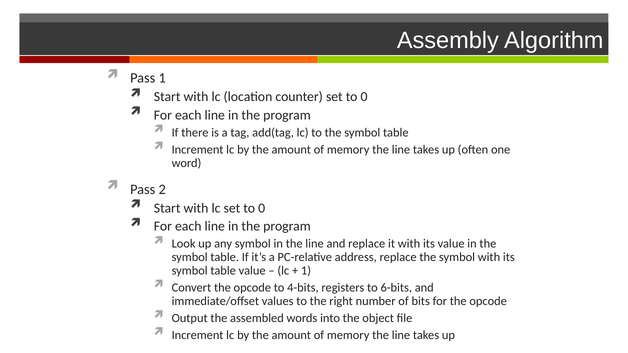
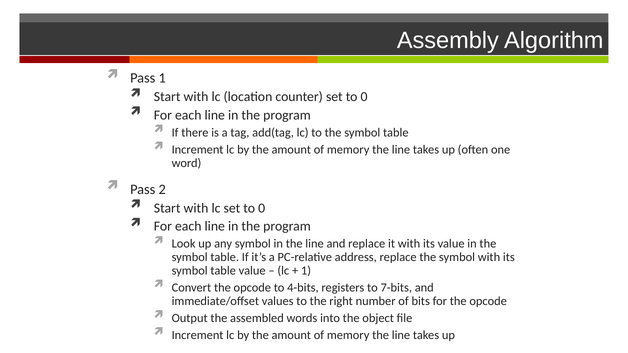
6-bits: 6-bits -> 7-bits (396, 288)
